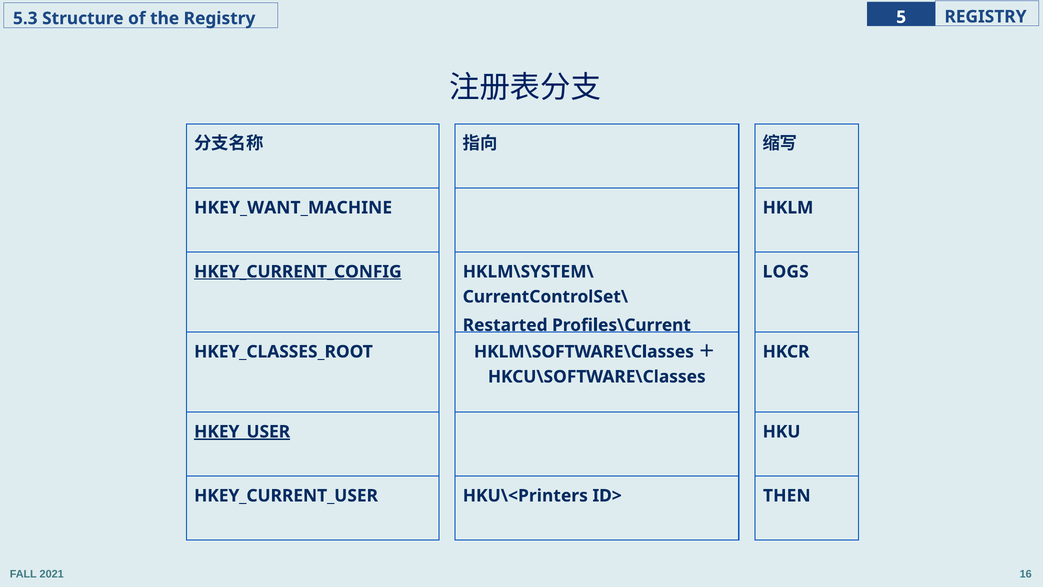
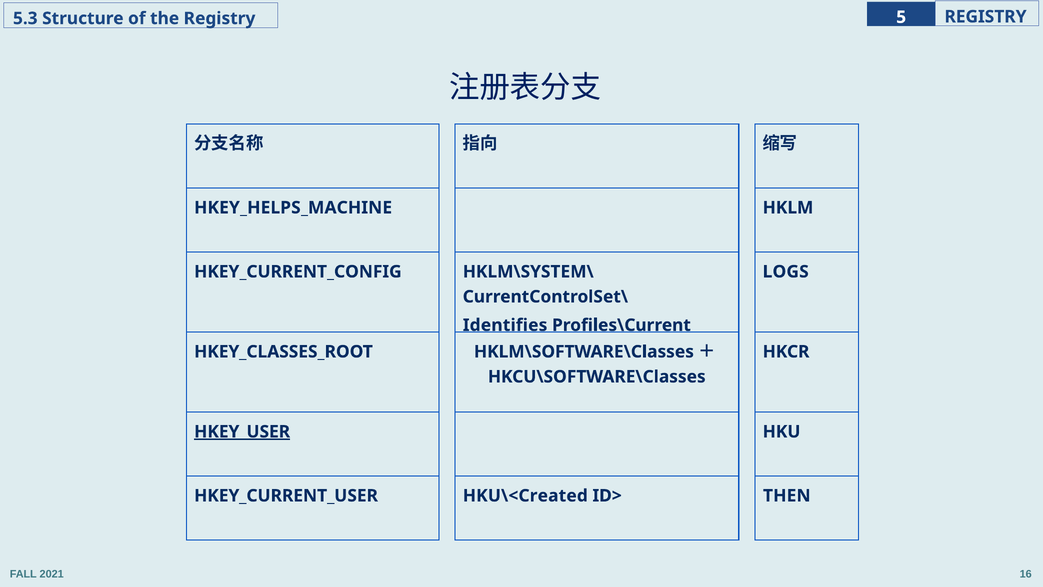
HKEY_WANT_MACHINE: HKEY_WANT_MACHINE -> HKEY_HELPS_MACHINE (293, 208)
HKEY_CURRENT_CONFIG underline: present -> none (298, 272)
Restarted: Restarted -> Identifies (505, 325)
HKU\<Printers: HKU\<Printers -> HKU\<Created (525, 495)
